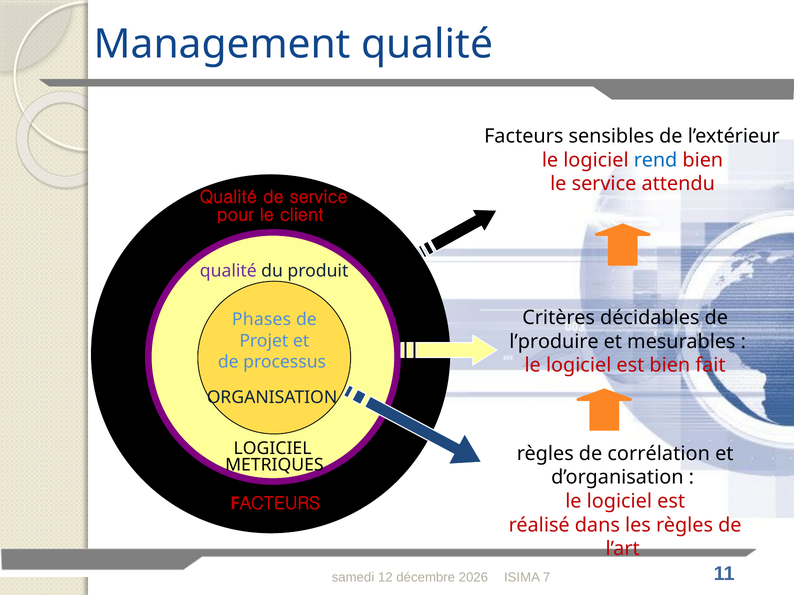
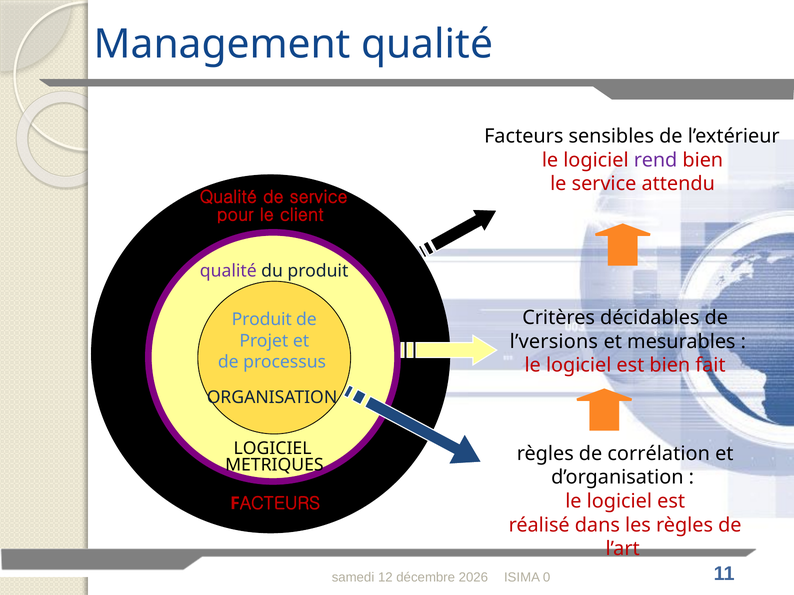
rend colour: blue -> purple (656, 160)
Phases: Phases -> Produit (262, 320)
l’produire: l’produire -> l’versions (554, 342)
7: 7 -> 0 (547, 578)
